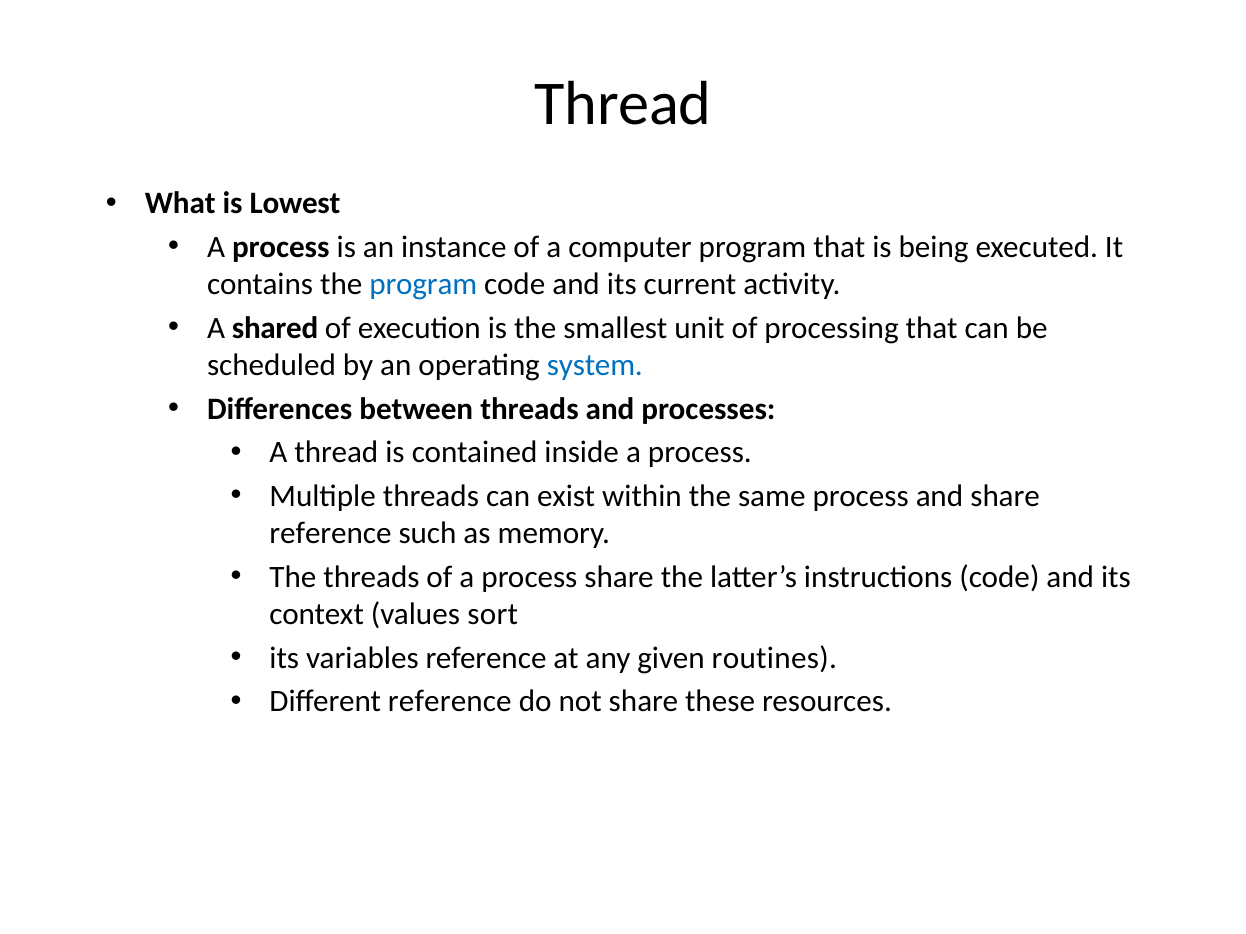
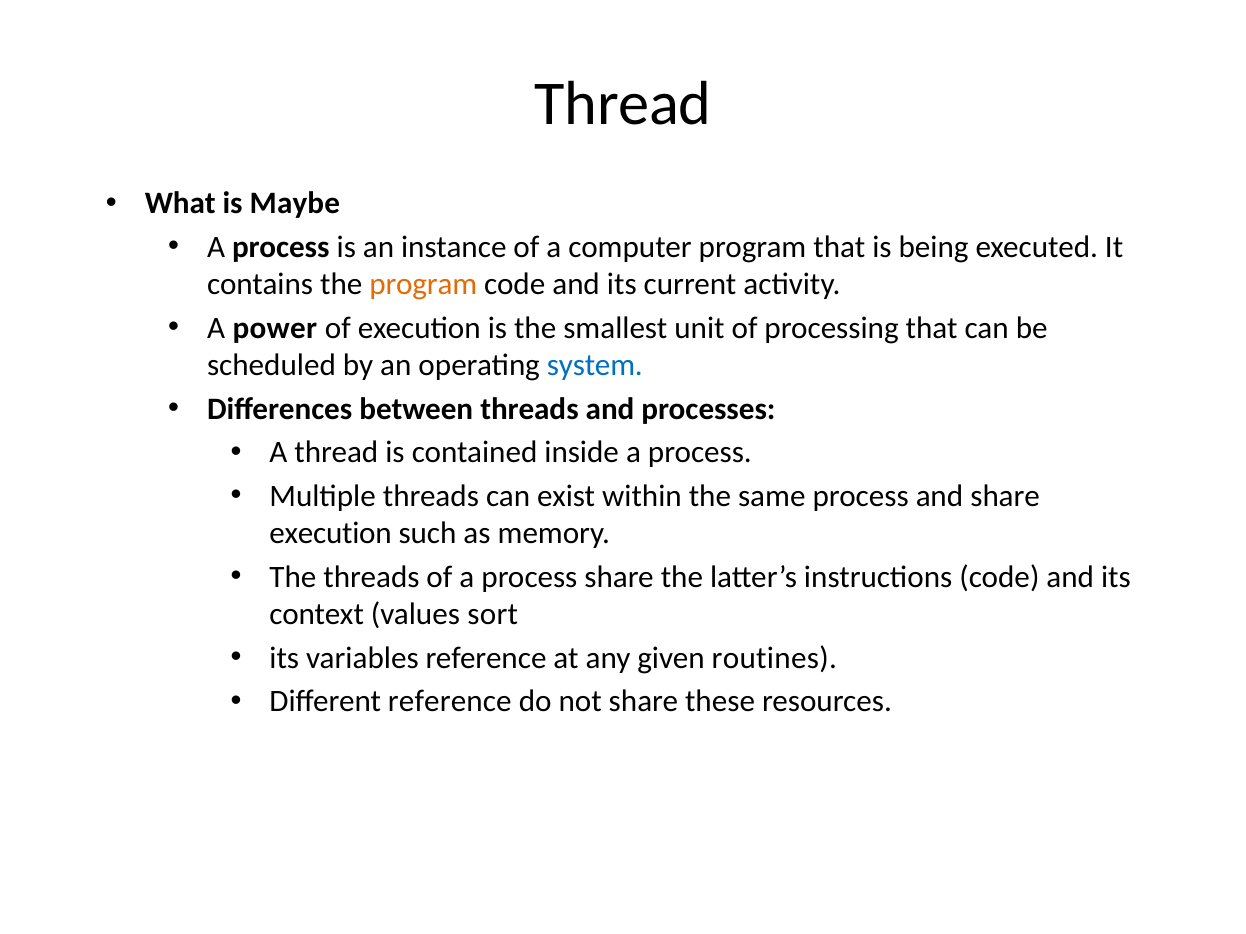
Lowest: Lowest -> Maybe (295, 204)
program colour: blue -> orange (423, 285)
shared: shared -> power (275, 328)
reference: reference -> execution (331, 534)
